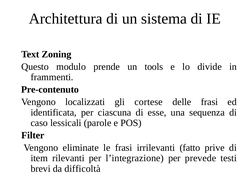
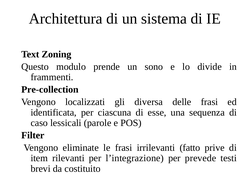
tools: tools -> sono (154, 67)
Pre-contenuto: Pre-contenuto -> Pre-collection (50, 90)
cortese: cortese -> diversa (149, 102)
difficoltà: difficoltà -> costituito (83, 169)
